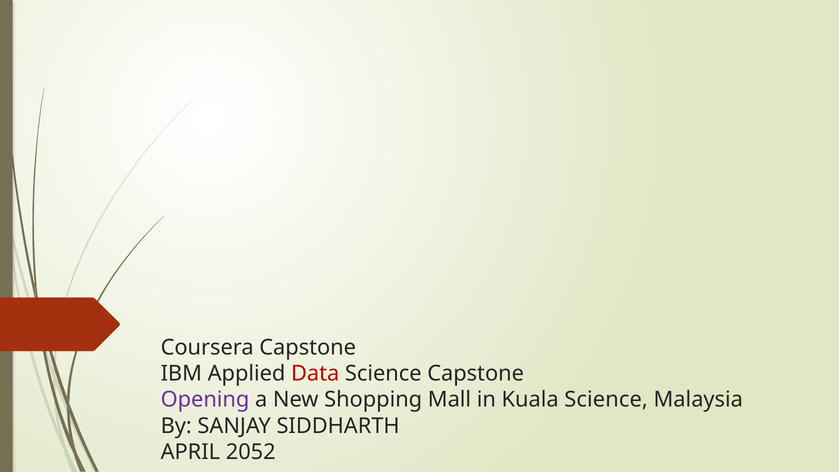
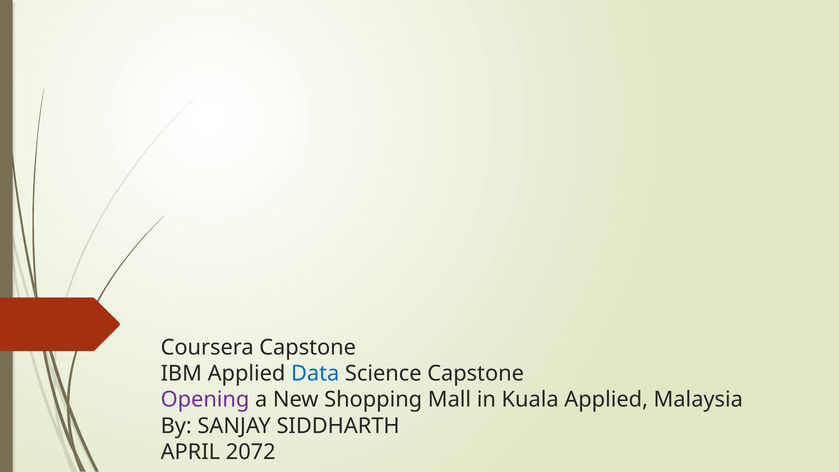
Data colour: red -> blue (315, 373)
Kuala Science: Science -> Applied (606, 400)
2052: 2052 -> 2072 (251, 452)
